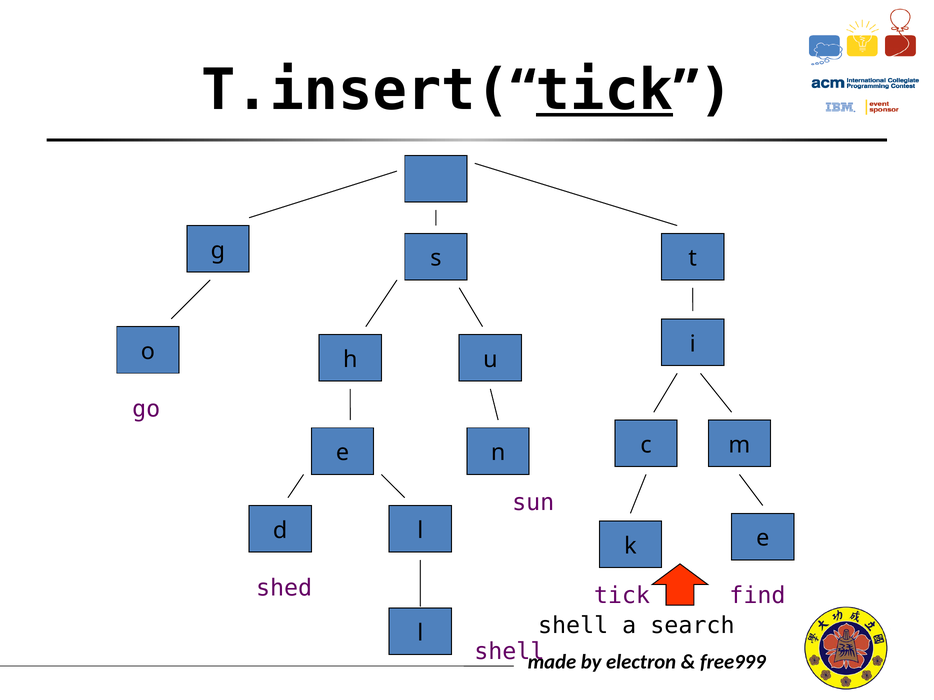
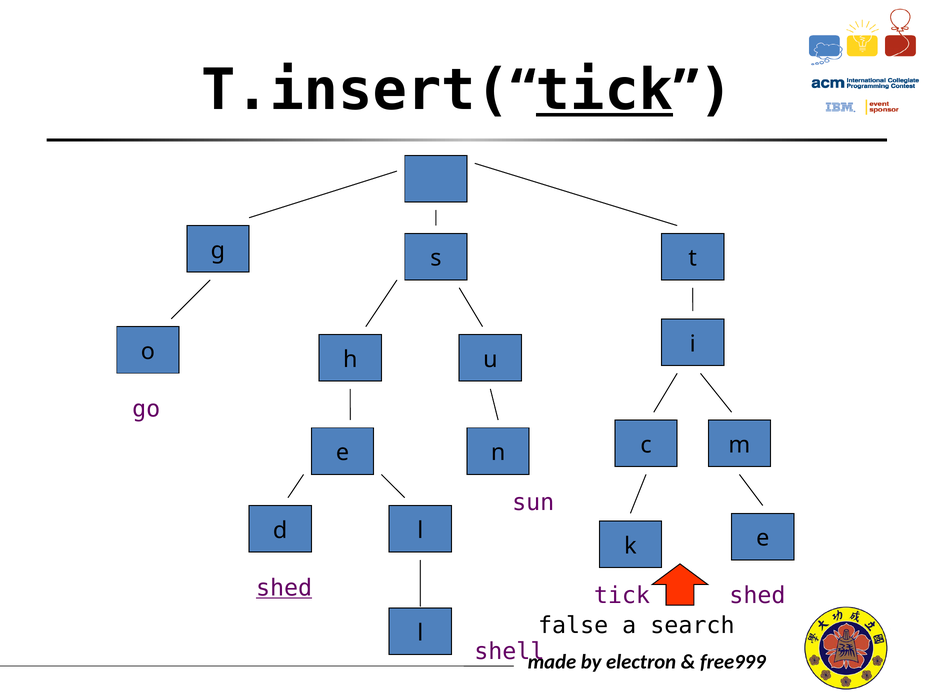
shed underline: none -> present (284, 588)
find: find -> shed (757, 596)
shell: shell -> false (573, 626)
